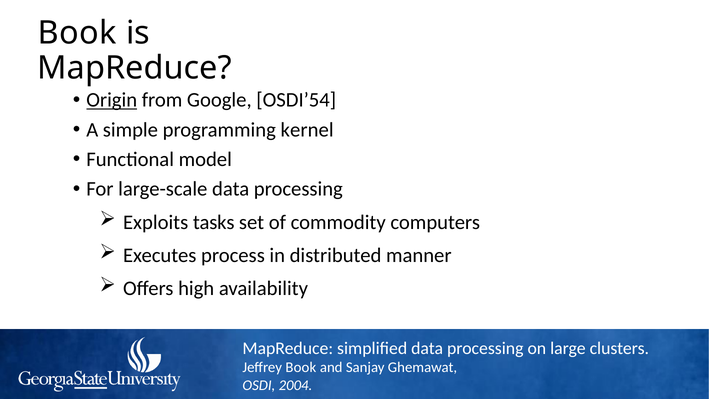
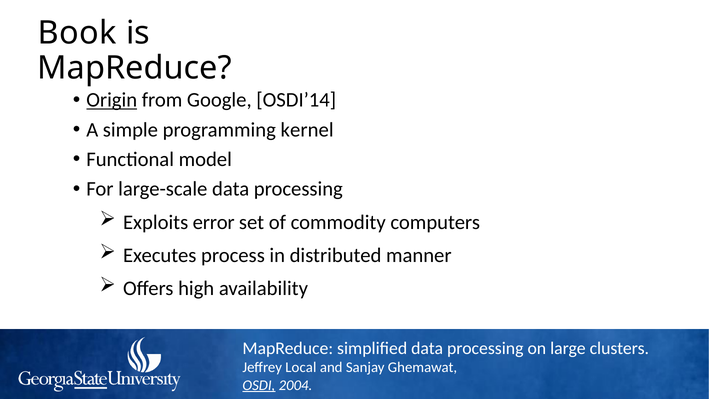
OSDI’54: OSDI’54 -> OSDI’14 (296, 100)
tasks: tasks -> error (214, 222)
Jeffrey Book: Book -> Local (301, 367)
OSDI underline: none -> present (259, 385)
